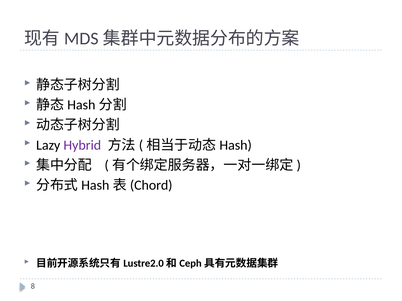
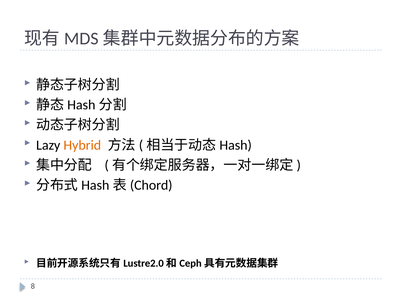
Hybrid colour: purple -> orange (82, 145)
